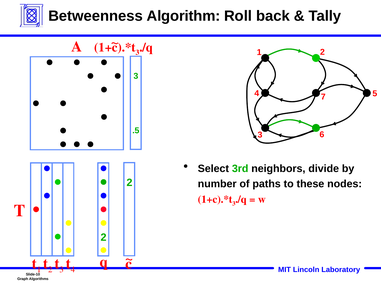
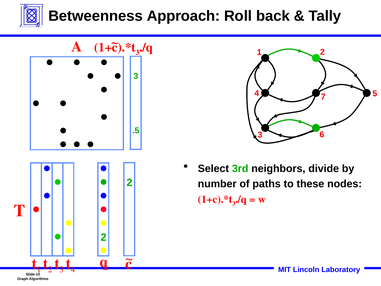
Algorithm: Algorithm -> Approach (183, 16)
